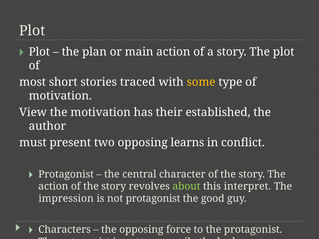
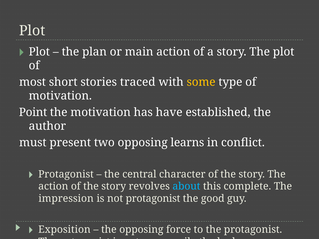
View: View -> Point (33, 112)
their: their -> have (169, 112)
about colour: light green -> light blue (186, 187)
interpret: interpret -> complete (247, 187)
Characters: Characters -> Exposition (64, 230)
